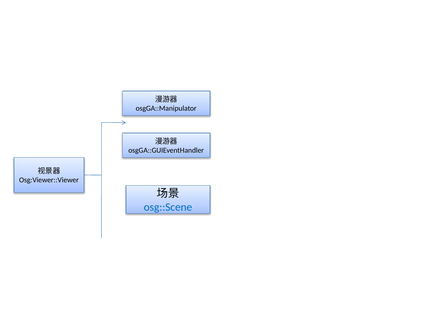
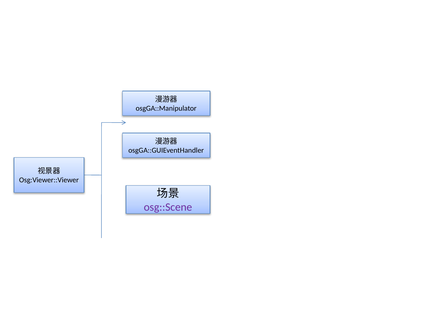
osg::Scene colour: blue -> purple (168, 207)
